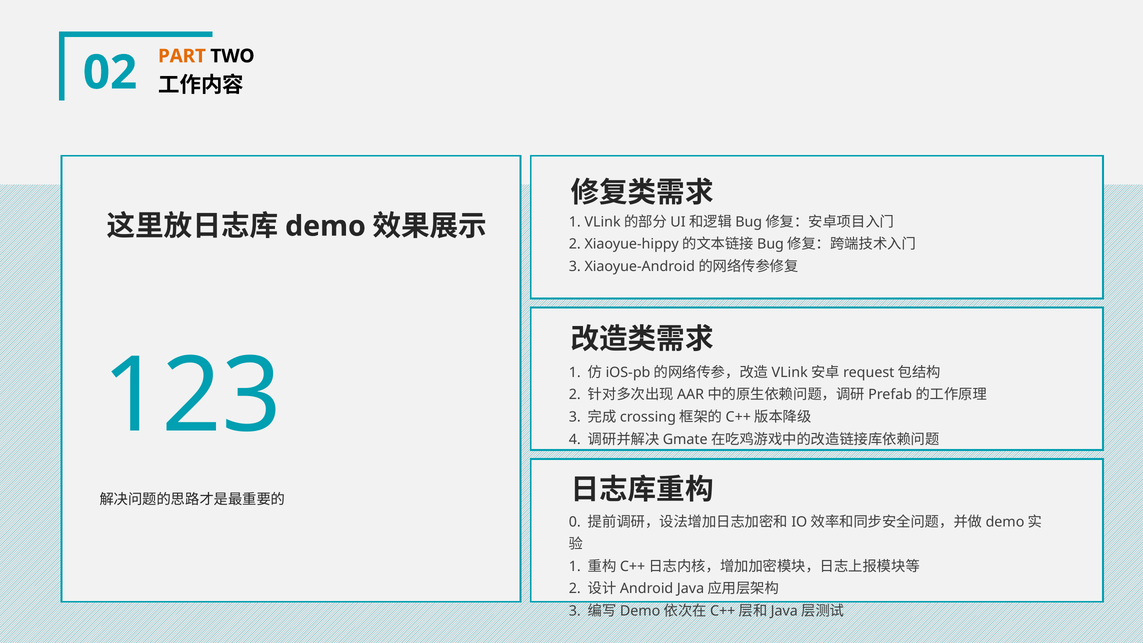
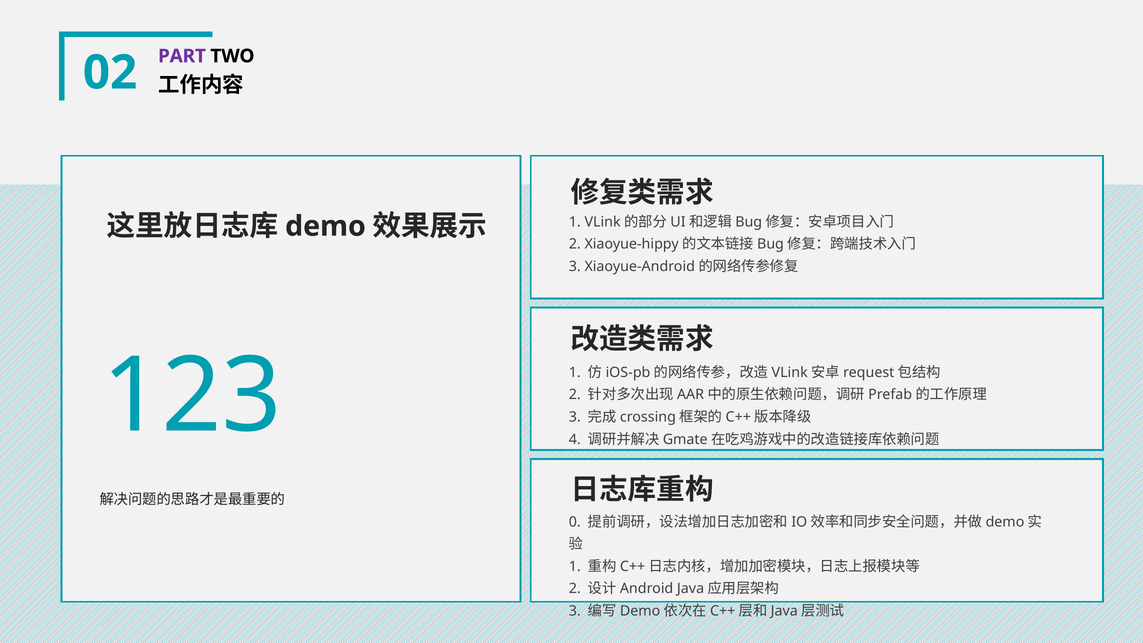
PART colour: orange -> purple (182, 56)
